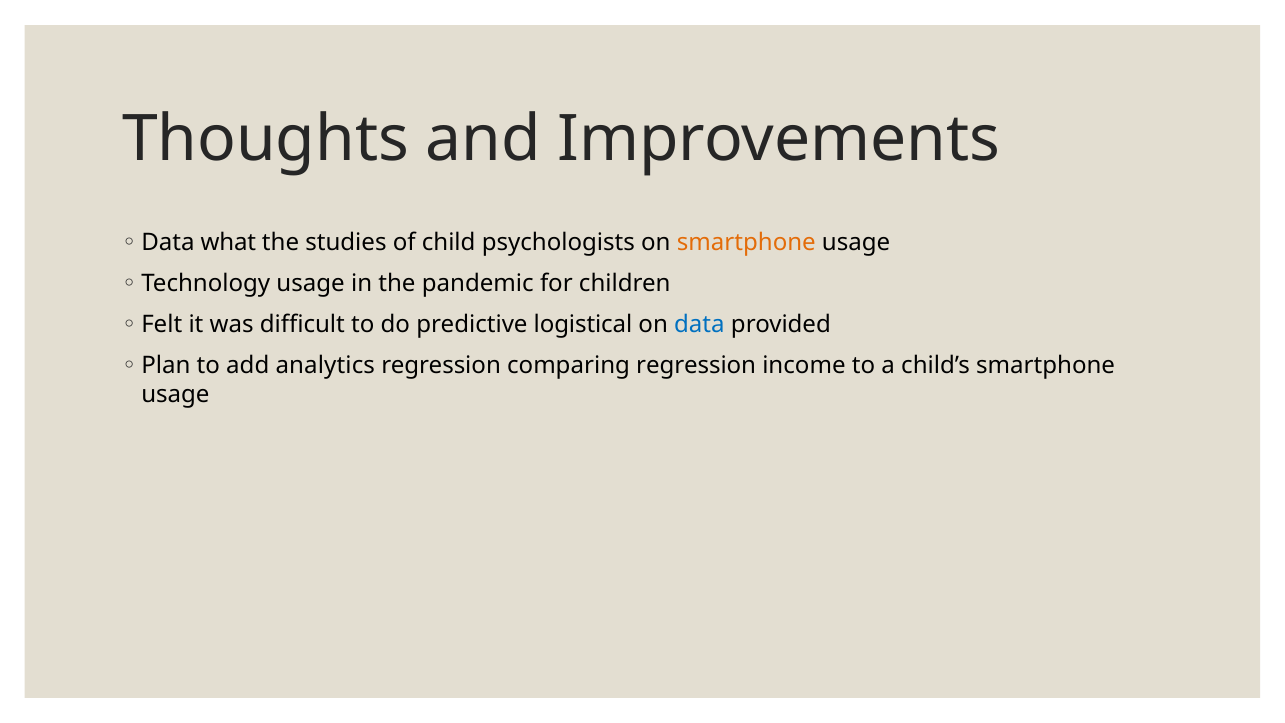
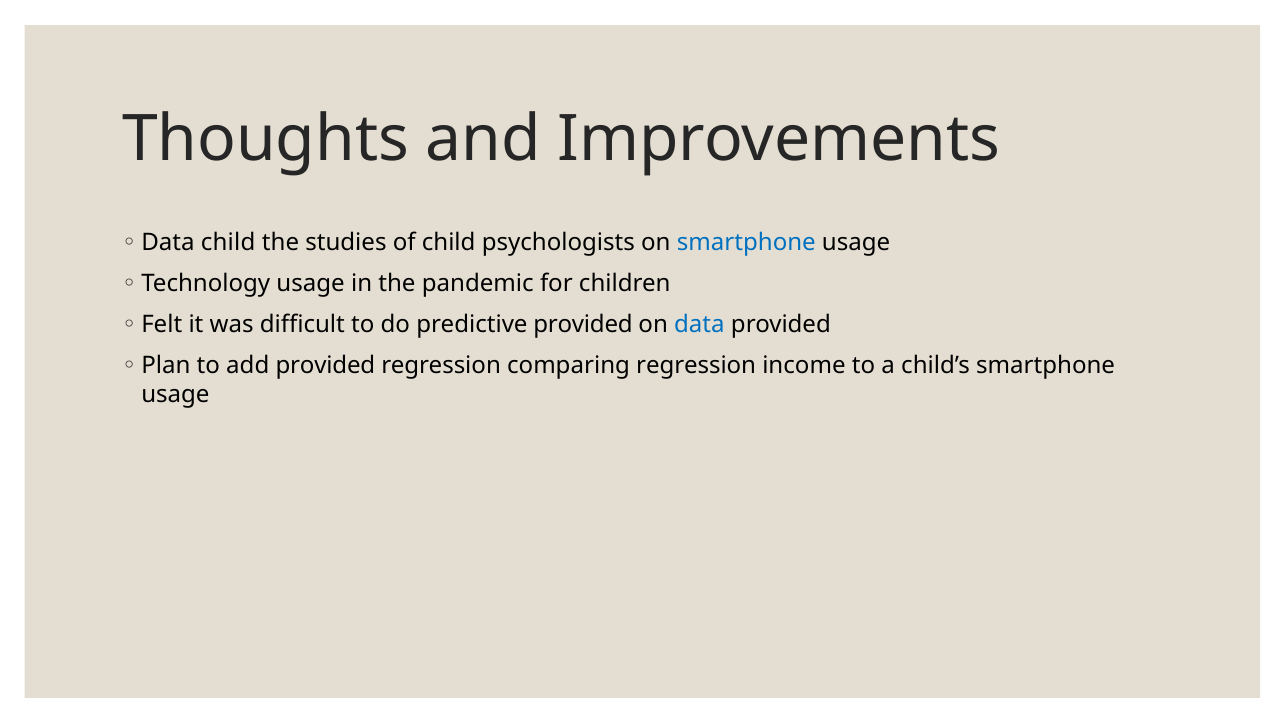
Data what: what -> child (228, 243)
smartphone colour: orange -> blue (746, 243)
predictive logistical: logistical -> provided (583, 325)
add analytics: analytics -> provided (325, 366)
